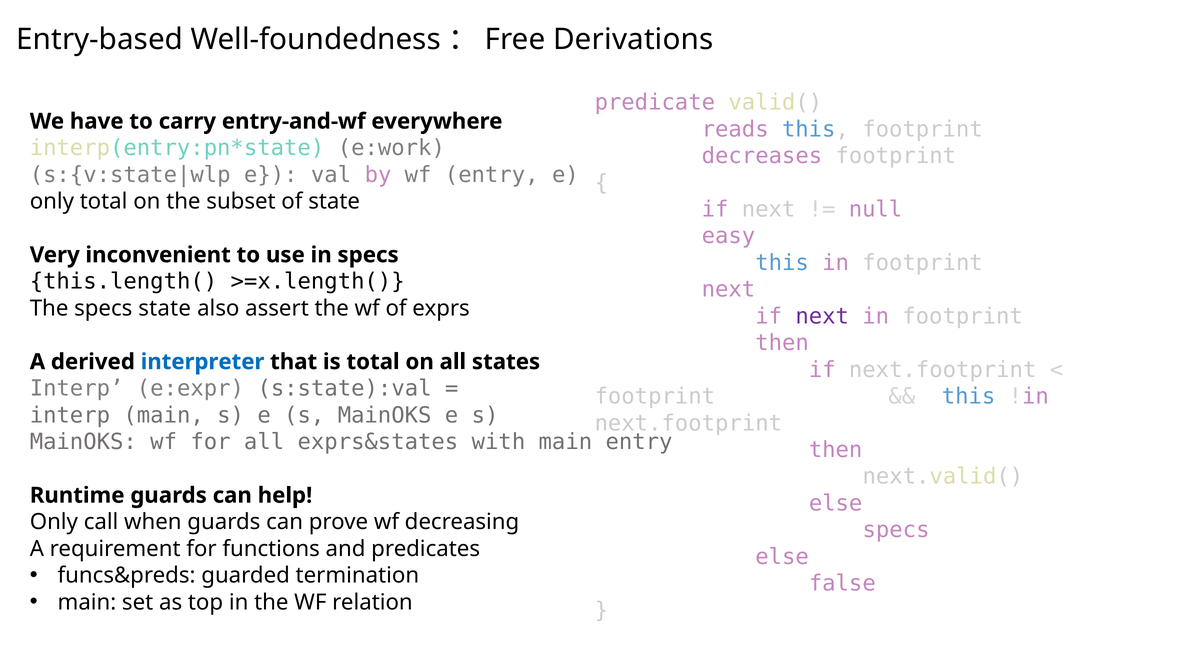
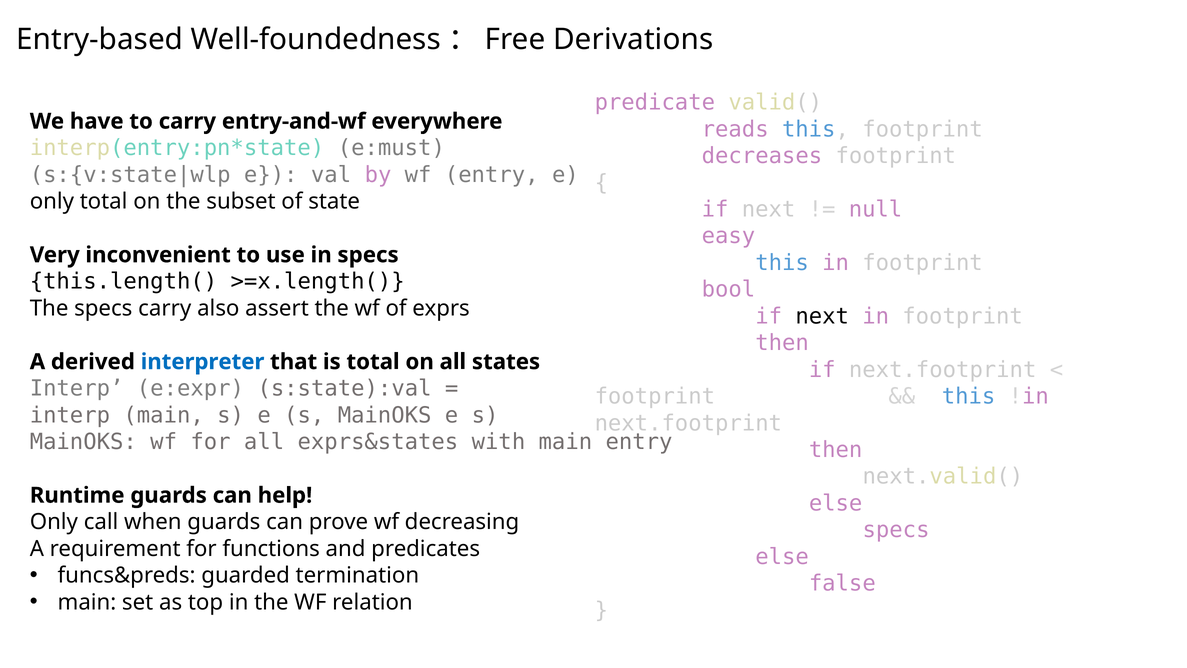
e:work: e:work -> e:must (391, 148)
next: next -> bool (728, 289)
specs state: state -> carry (165, 308)
next colour: purple -> black (822, 316)
